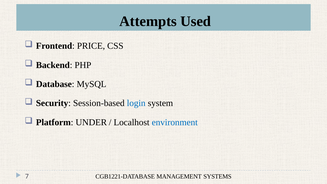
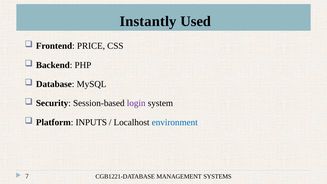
Attempts: Attempts -> Instantly (148, 21)
login colour: blue -> purple (136, 103)
UNDER: UNDER -> INPUTS (91, 122)
